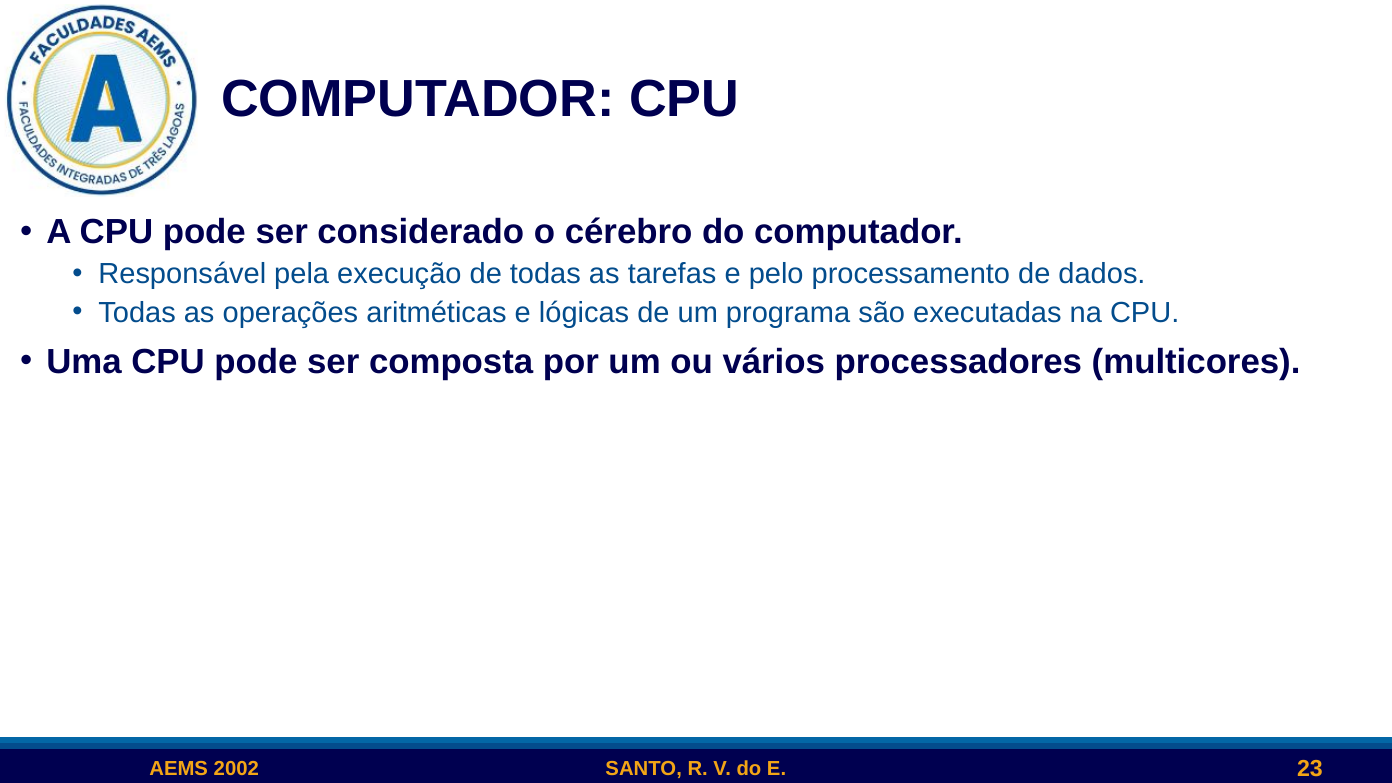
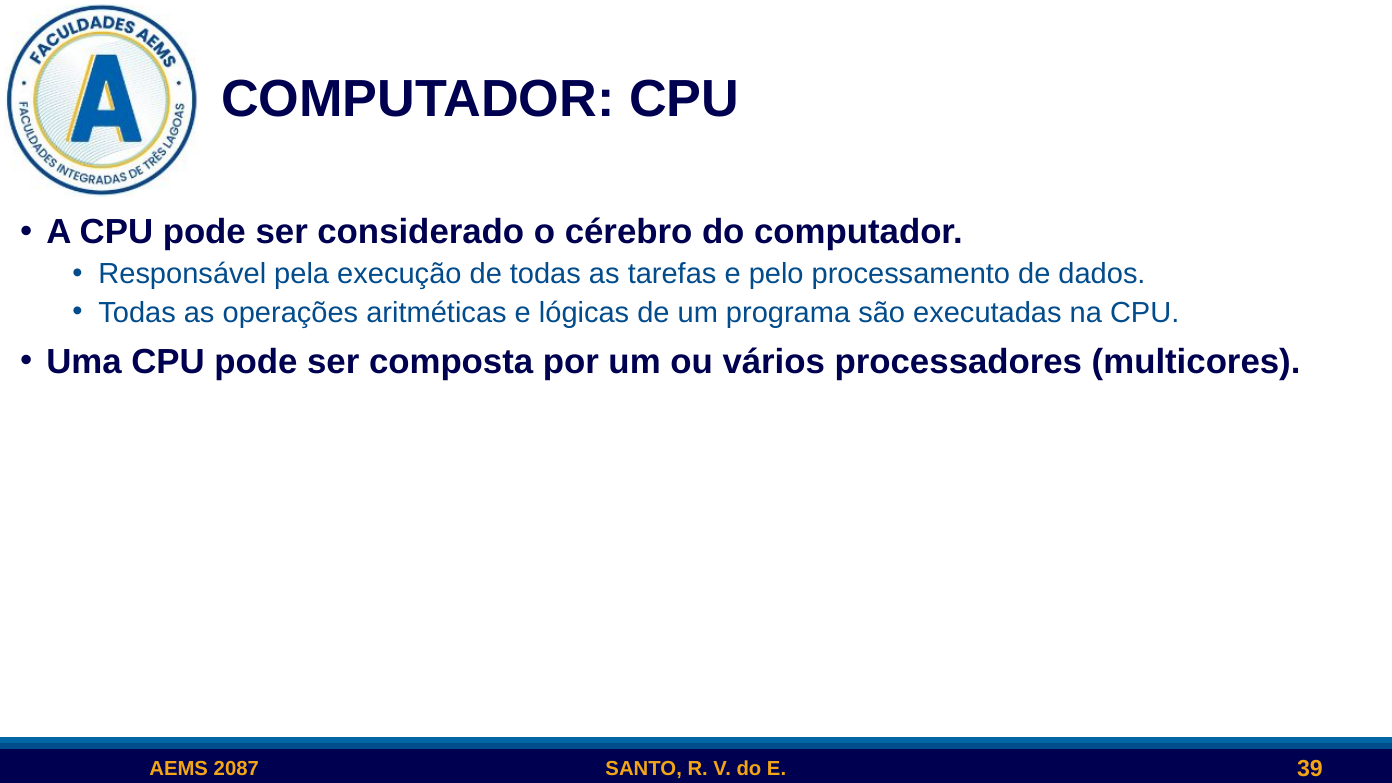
2002: 2002 -> 2087 (236, 768)
23: 23 -> 39 (1310, 768)
